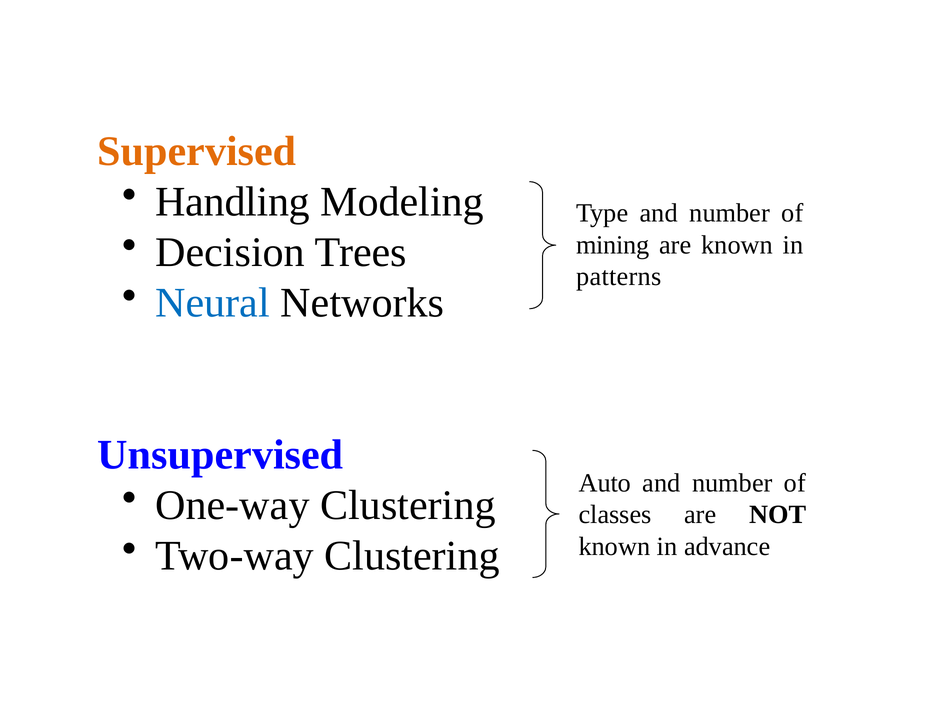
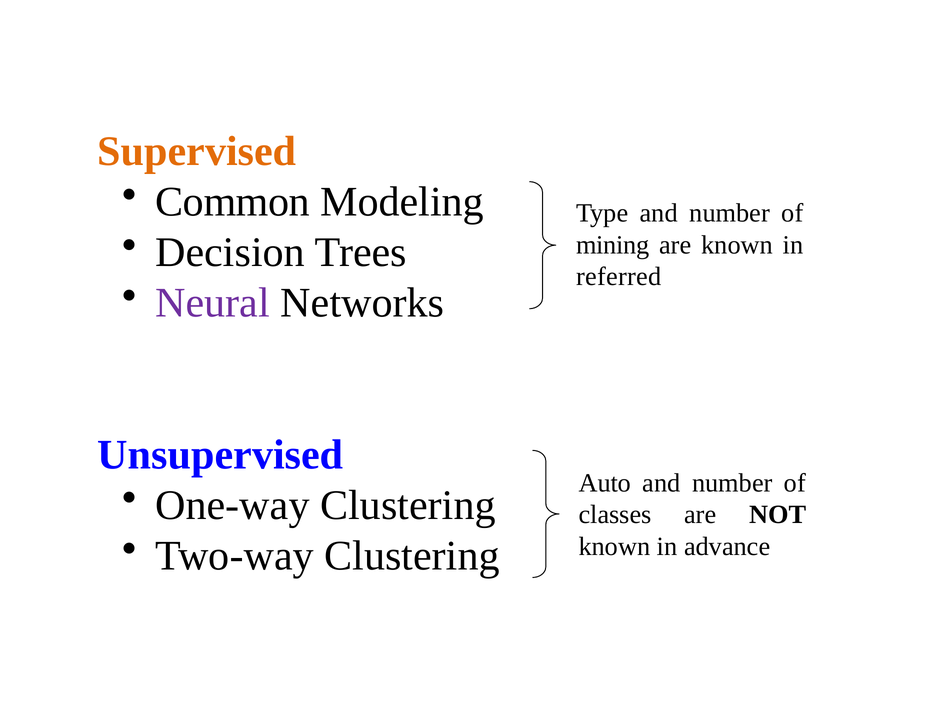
Handling: Handling -> Common (233, 202)
patterns: patterns -> referred (619, 276)
Neural colour: blue -> purple (213, 303)
